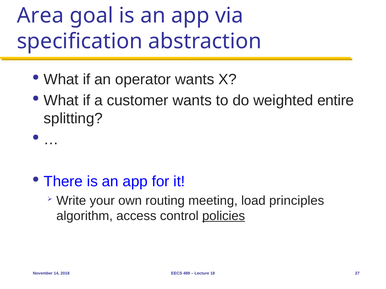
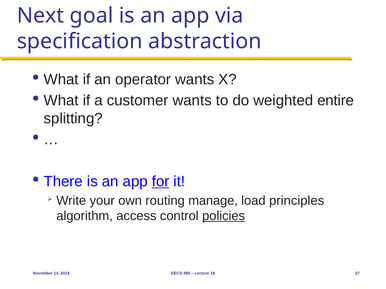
Area: Area -> Next (40, 16)
for underline: none -> present (161, 182)
meeting: meeting -> manage (213, 201)
